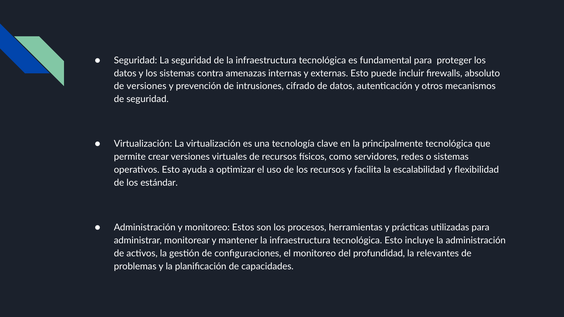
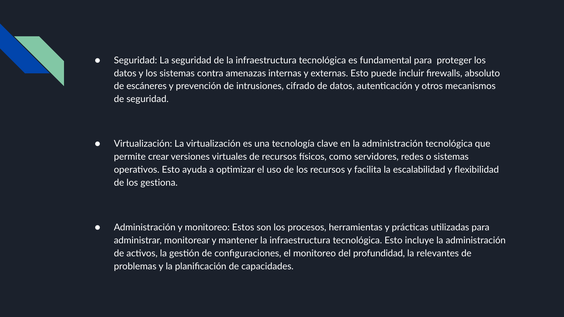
de versiones: versiones -> escáneres (147, 86)
en la principalmente: principalmente -> administración (393, 144)
estándar: estándar -> gestiona (159, 183)
